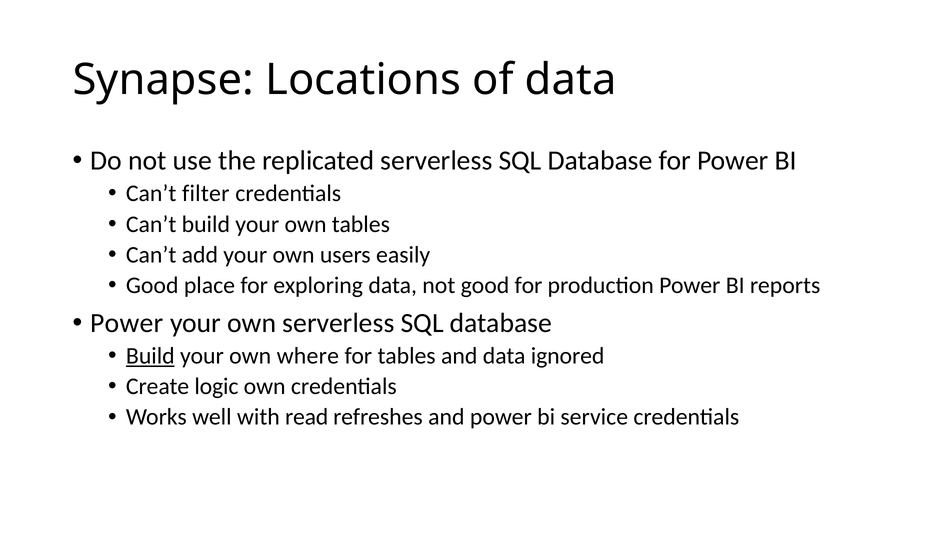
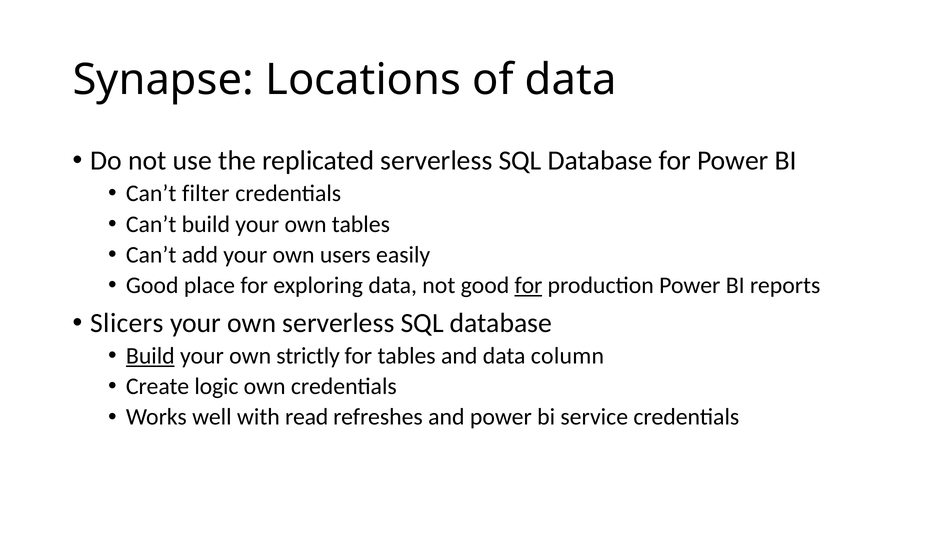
for underline: none -> present (528, 285)
Power: Power -> Slicers (127, 323)
where: where -> strictly (308, 356)
ignored: ignored -> column (567, 356)
